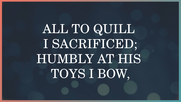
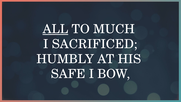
ALL underline: none -> present (55, 29)
QUILL: QUILL -> MUCH (114, 29)
TOYS: TOYS -> SAFE (68, 74)
